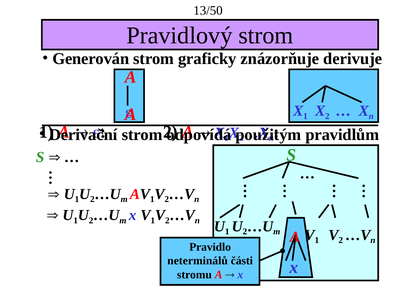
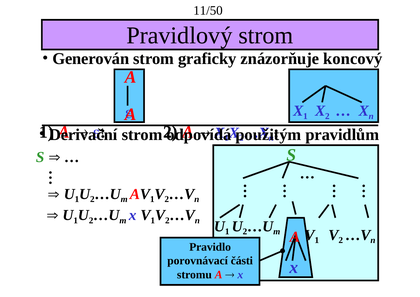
13/50: 13/50 -> 11/50 (208, 10)
derivuje: derivuje -> koncový (353, 59)
neterminálů: neterminálů -> porovnávací (198, 261)
